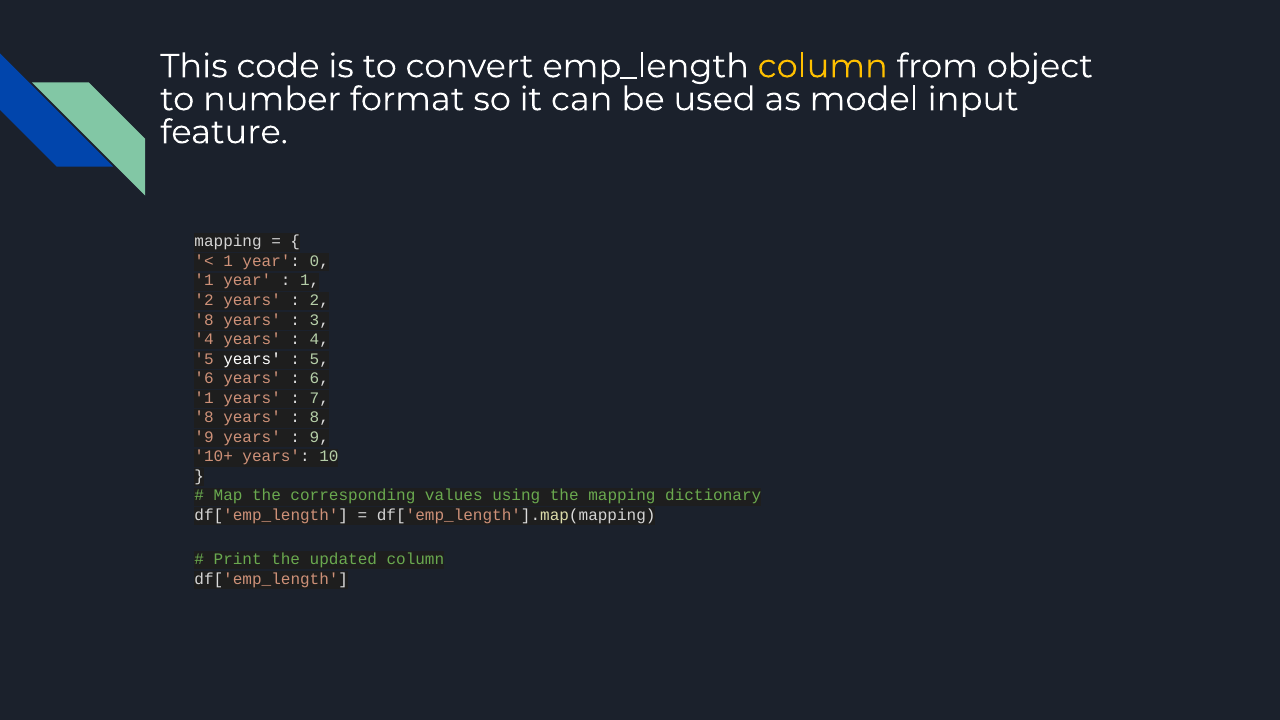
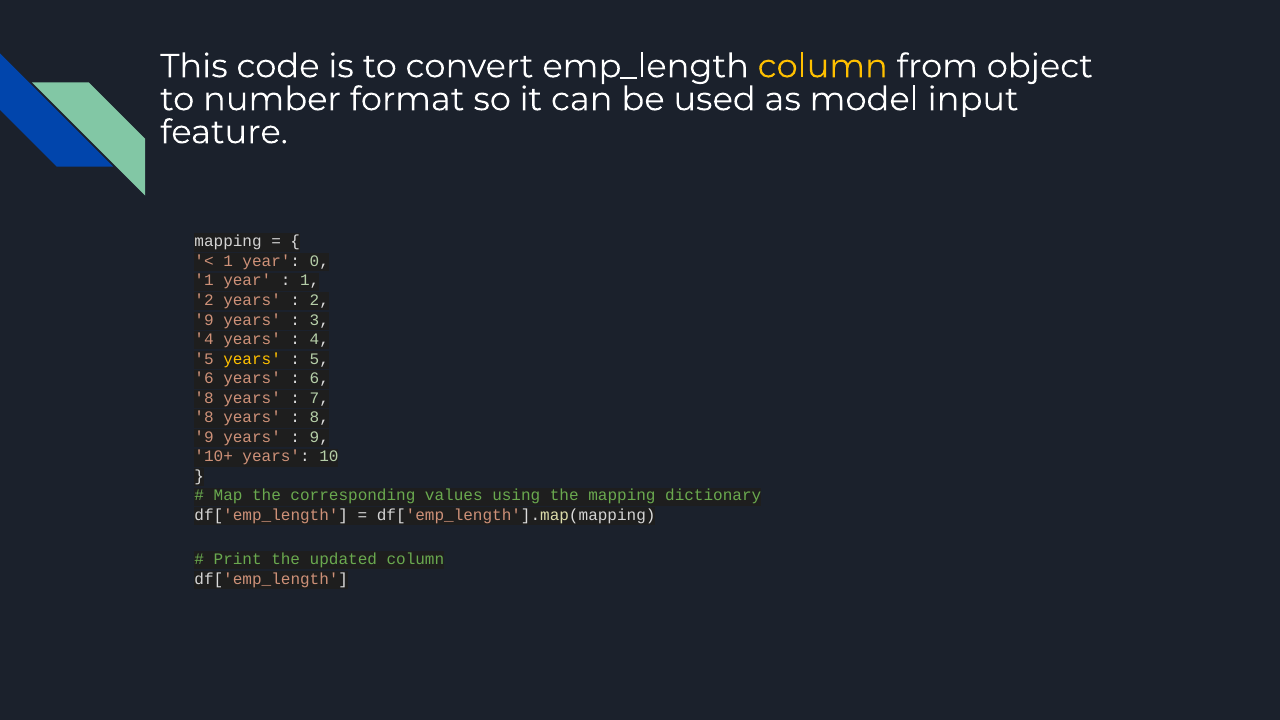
8: 8 -> 9 (204, 320)
years colour: white -> yellow (252, 359)
1: 1 -> 8 (204, 398)
